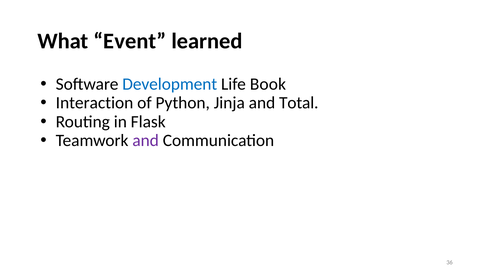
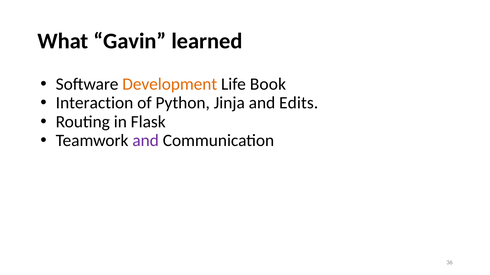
Event: Event -> Gavin (130, 41)
Development colour: blue -> orange (170, 84)
Total: Total -> Edits (299, 103)
